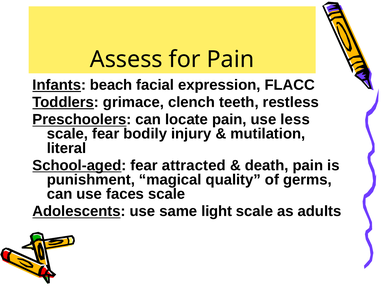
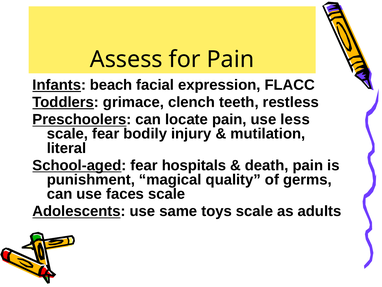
attracted: attracted -> hospitals (194, 165)
light: light -> toys (217, 211)
